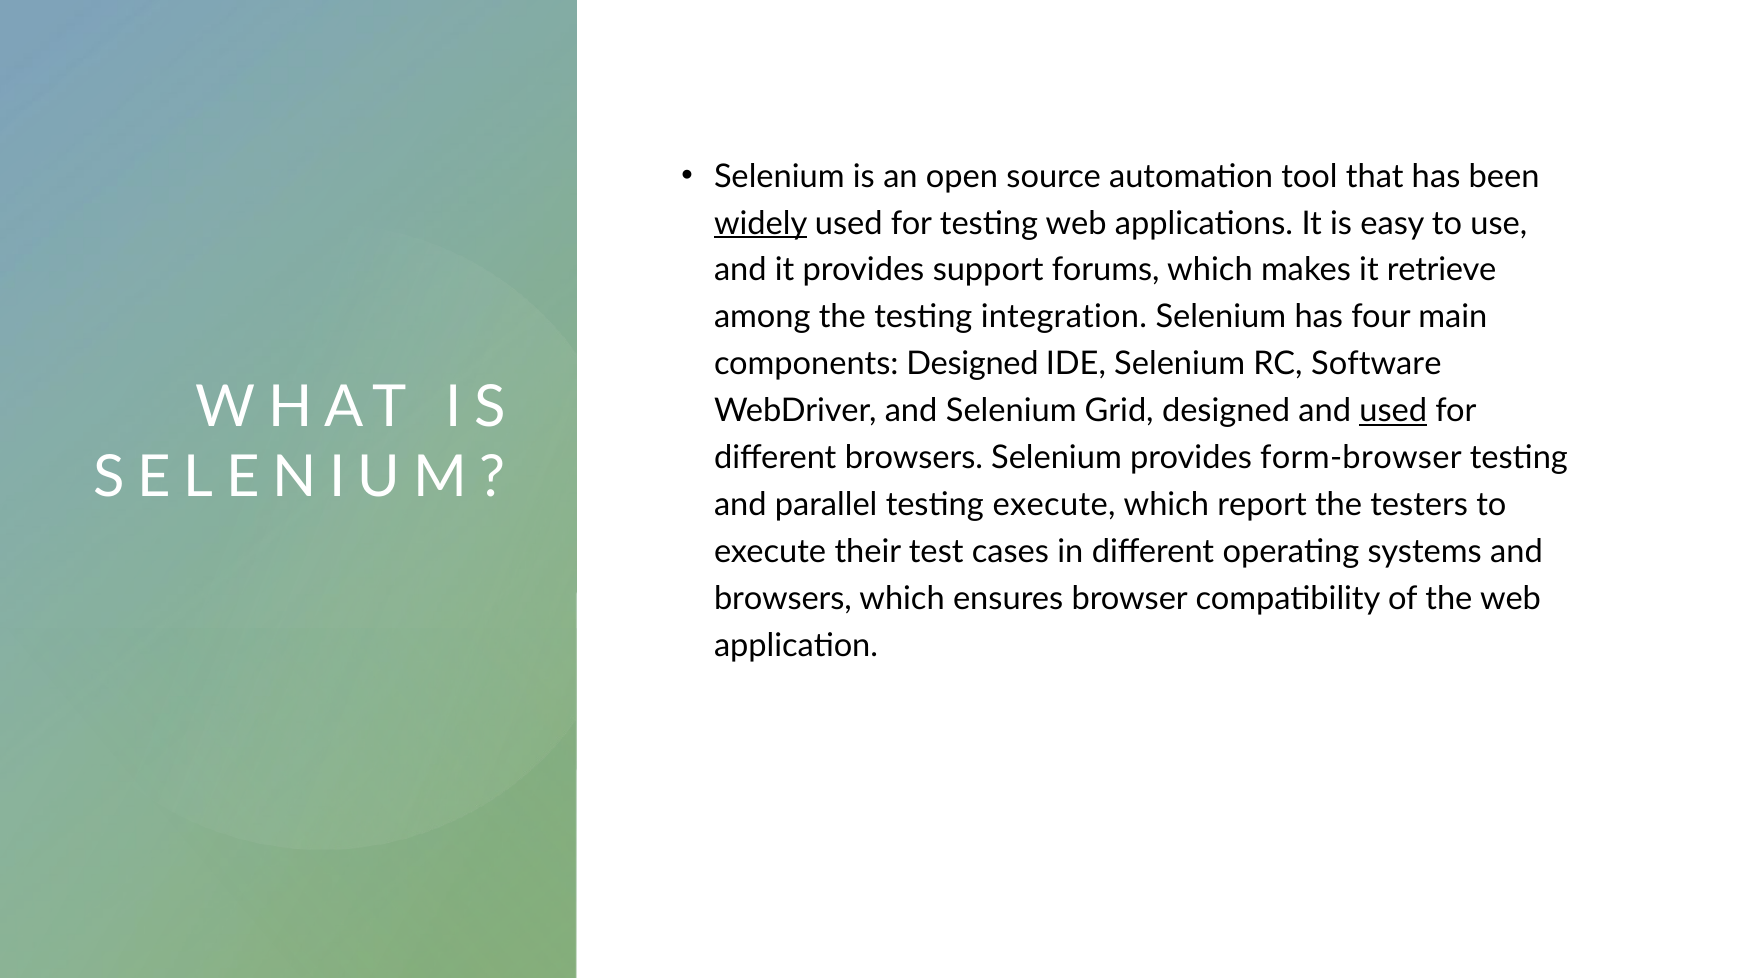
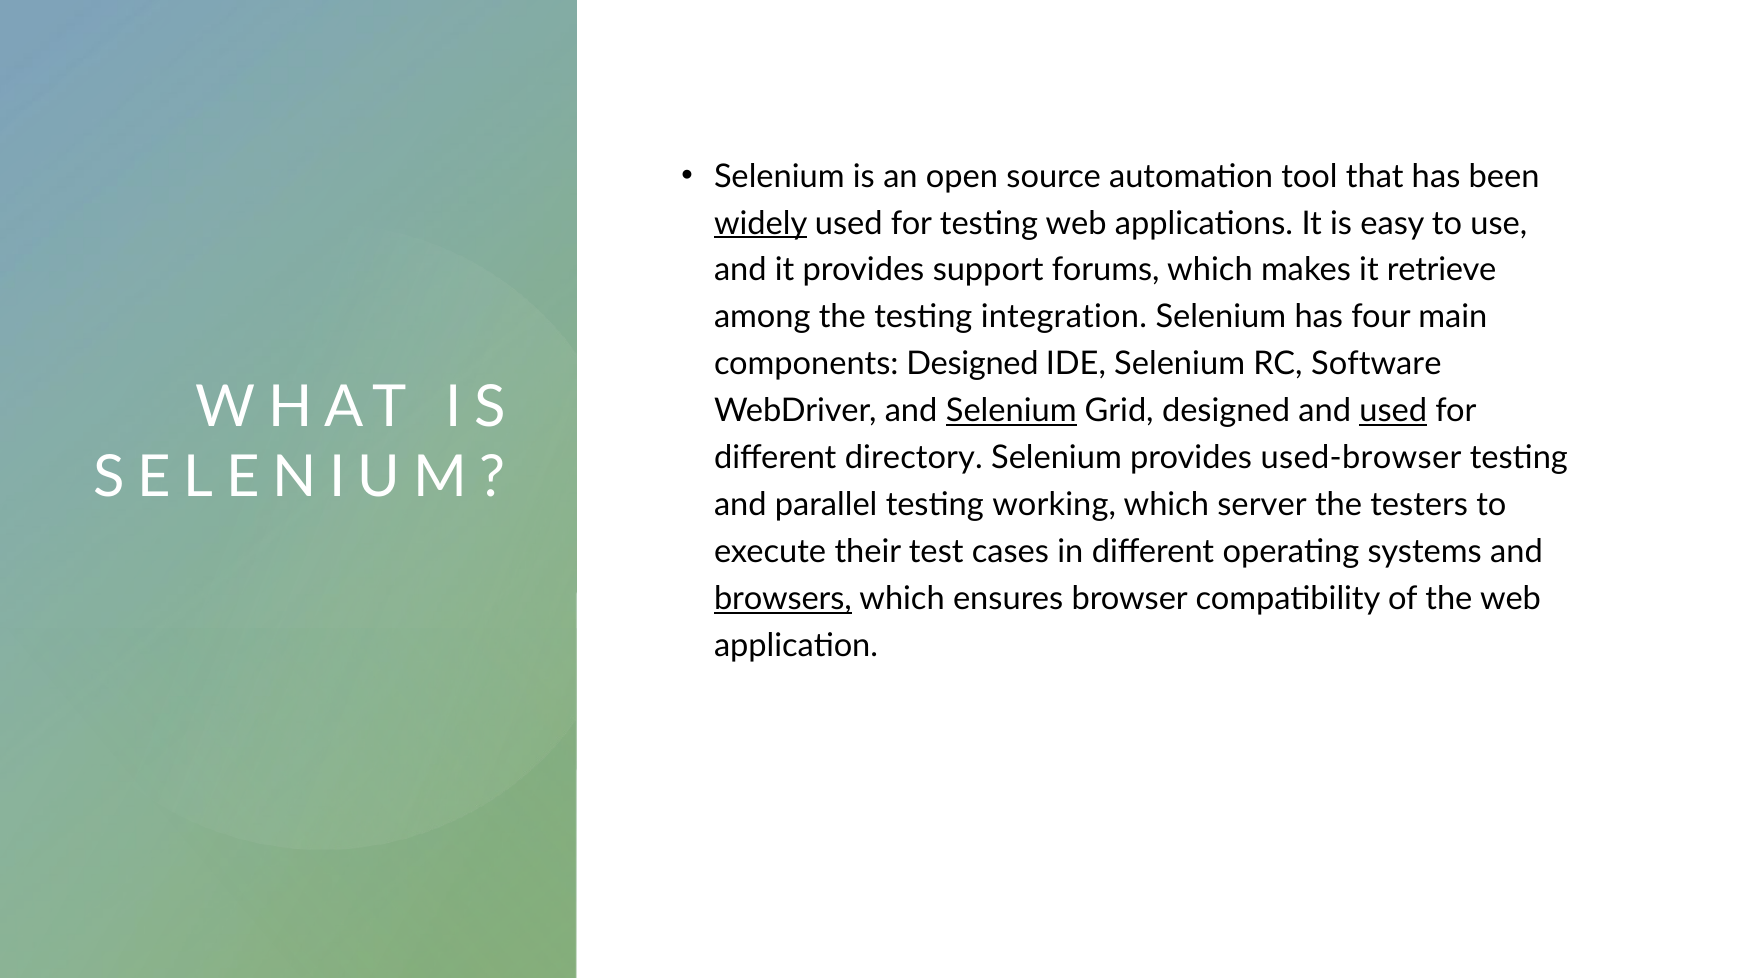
Selenium underline: none -> present (1011, 411)
different browsers: browsers -> directory (914, 458)
form-browser: form-browser -> used-browser (1361, 458)
testing execute: execute -> working (1054, 505)
report: report -> server (1262, 505)
browsers underline: none -> present (783, 599)
